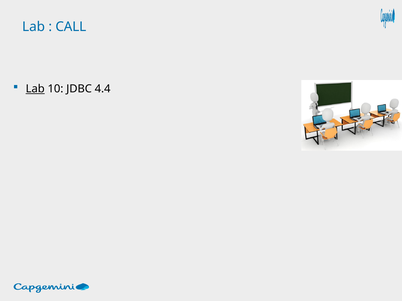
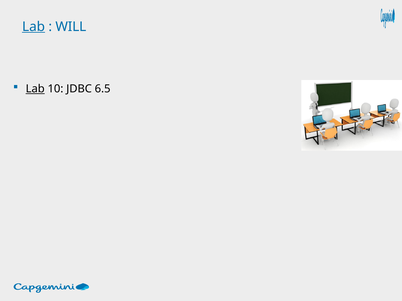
Lab underline: none -> present (34, 27)
CALL: CALL -> WILL (71, 27)
4.4: 4.4 -> 6.5 (103, 89)
